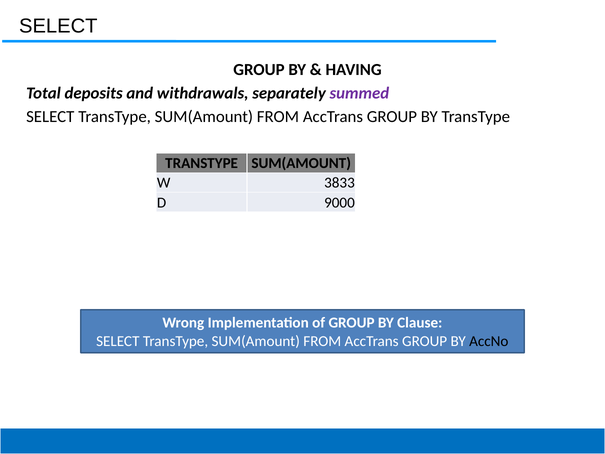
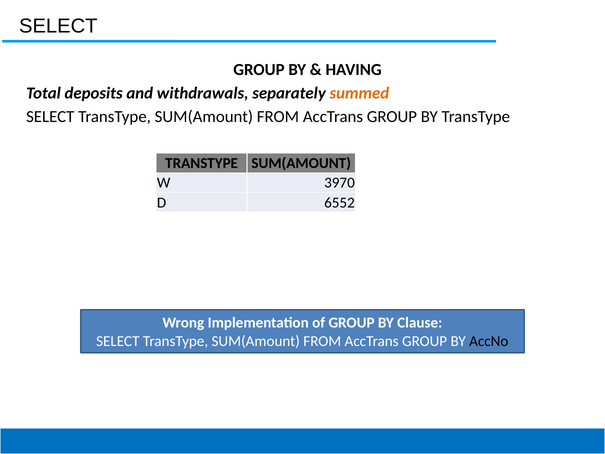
summed colour: purple -> orange (359, 93)
3833: 3833 -> 3970 (339, 183)
9000: 9000 -> 6552 (339, 202)
